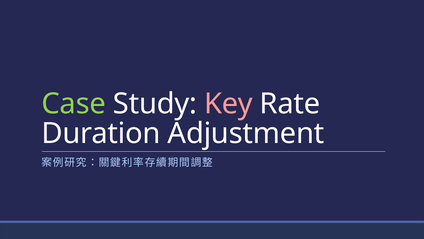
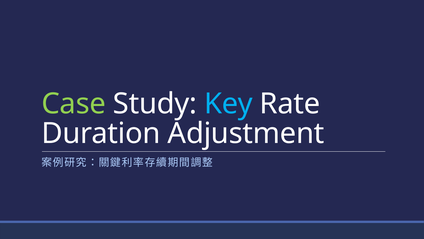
Key colour: pink -> light blue (228, 104)
